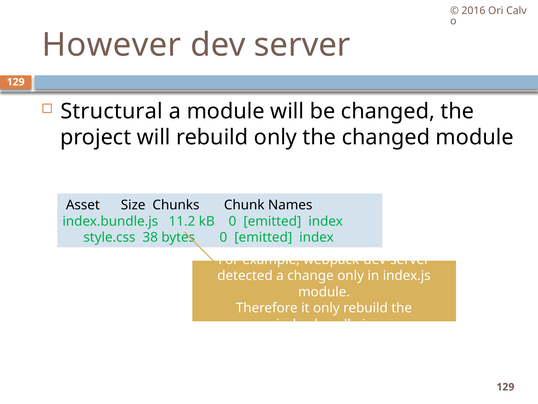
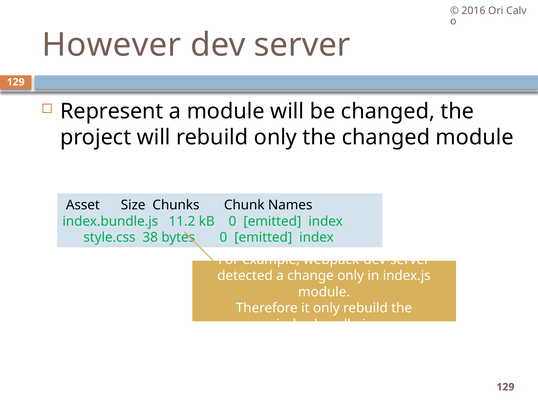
Structural: Structural -> Represent (112, 111)
